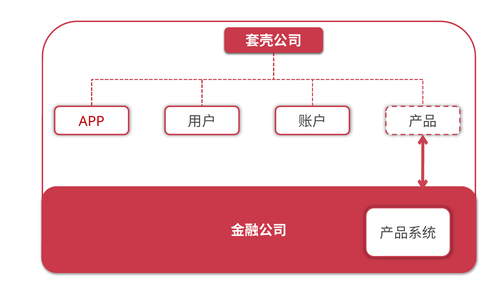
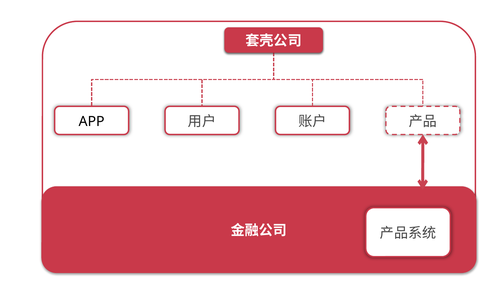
APP colour: red -> black (92, 121)
